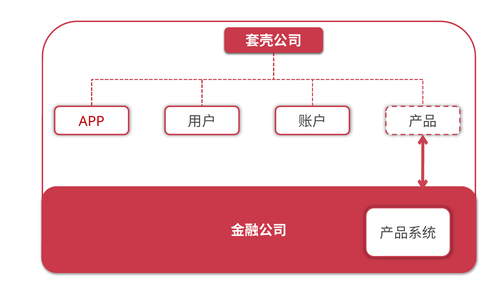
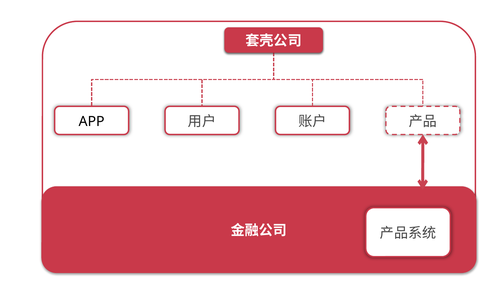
APP colour: red -> black (92, 121)
